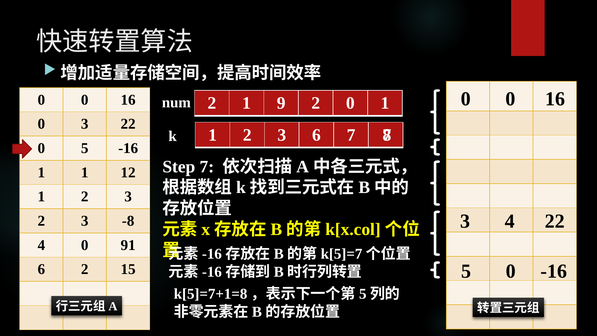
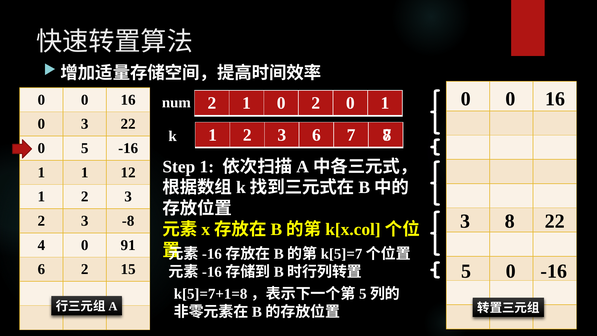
1 9: 9 -> 0 (281, 103)
Step 7: 7 -> 1 (207, 167)
3 4: 4 -> 8 (510, 221)
